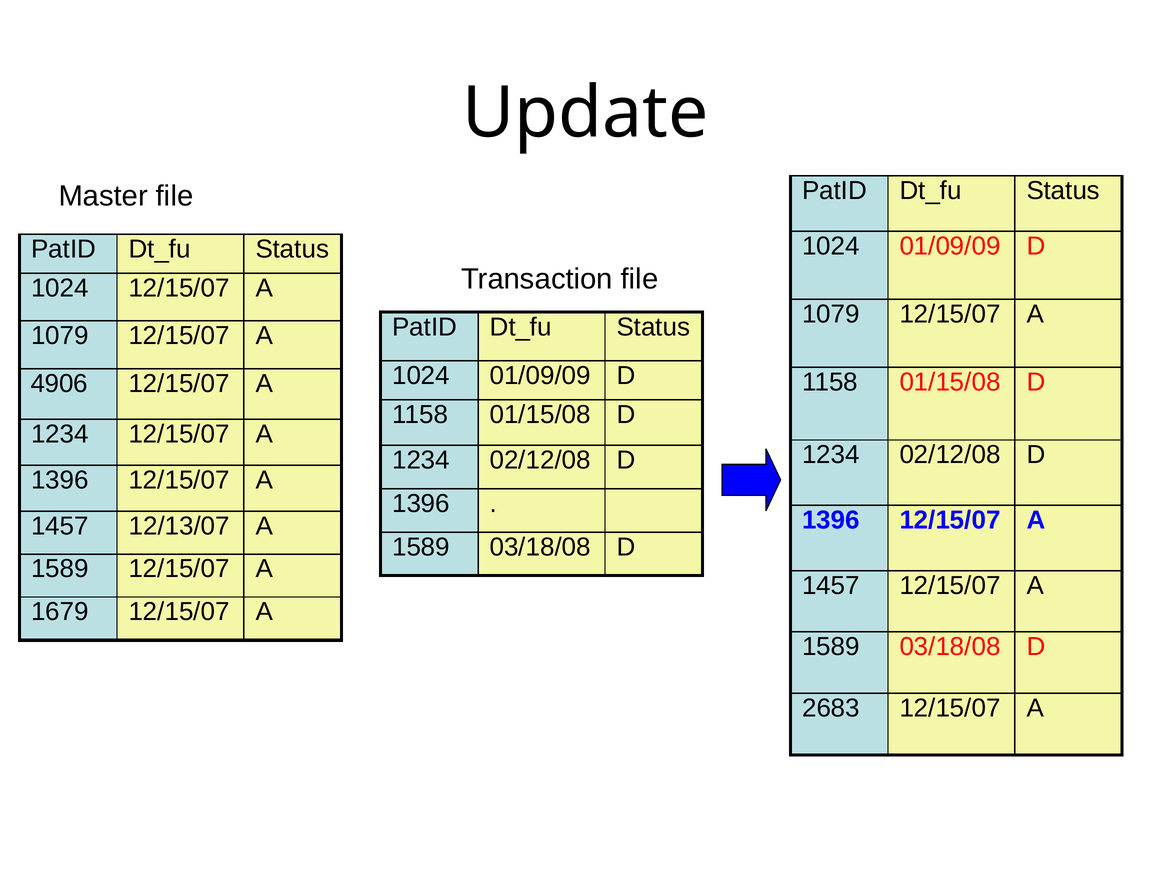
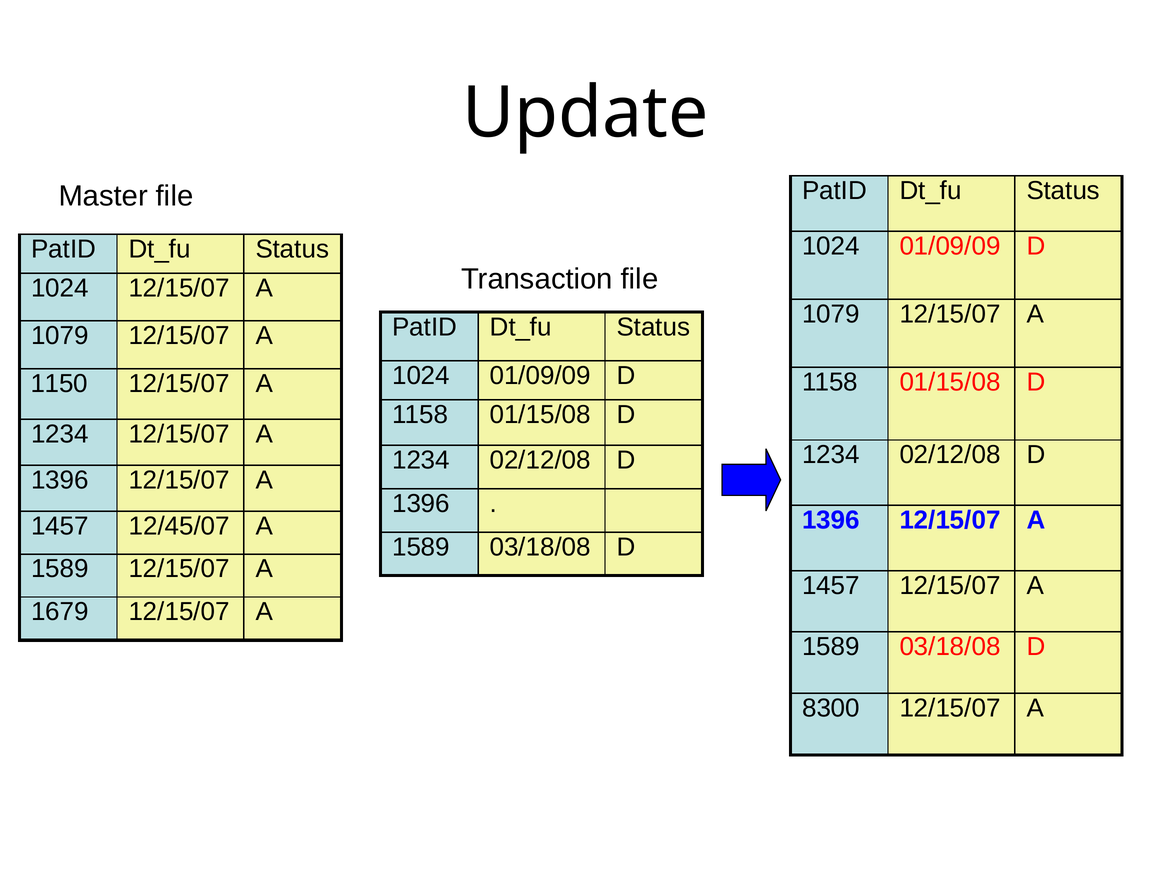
4906: 4906 -> 1150 (59, 384)
12/13/07: 12/13/07 -> 12/45/07 (179, 526)
2683: 2683 -> 8300 (831, 708)
